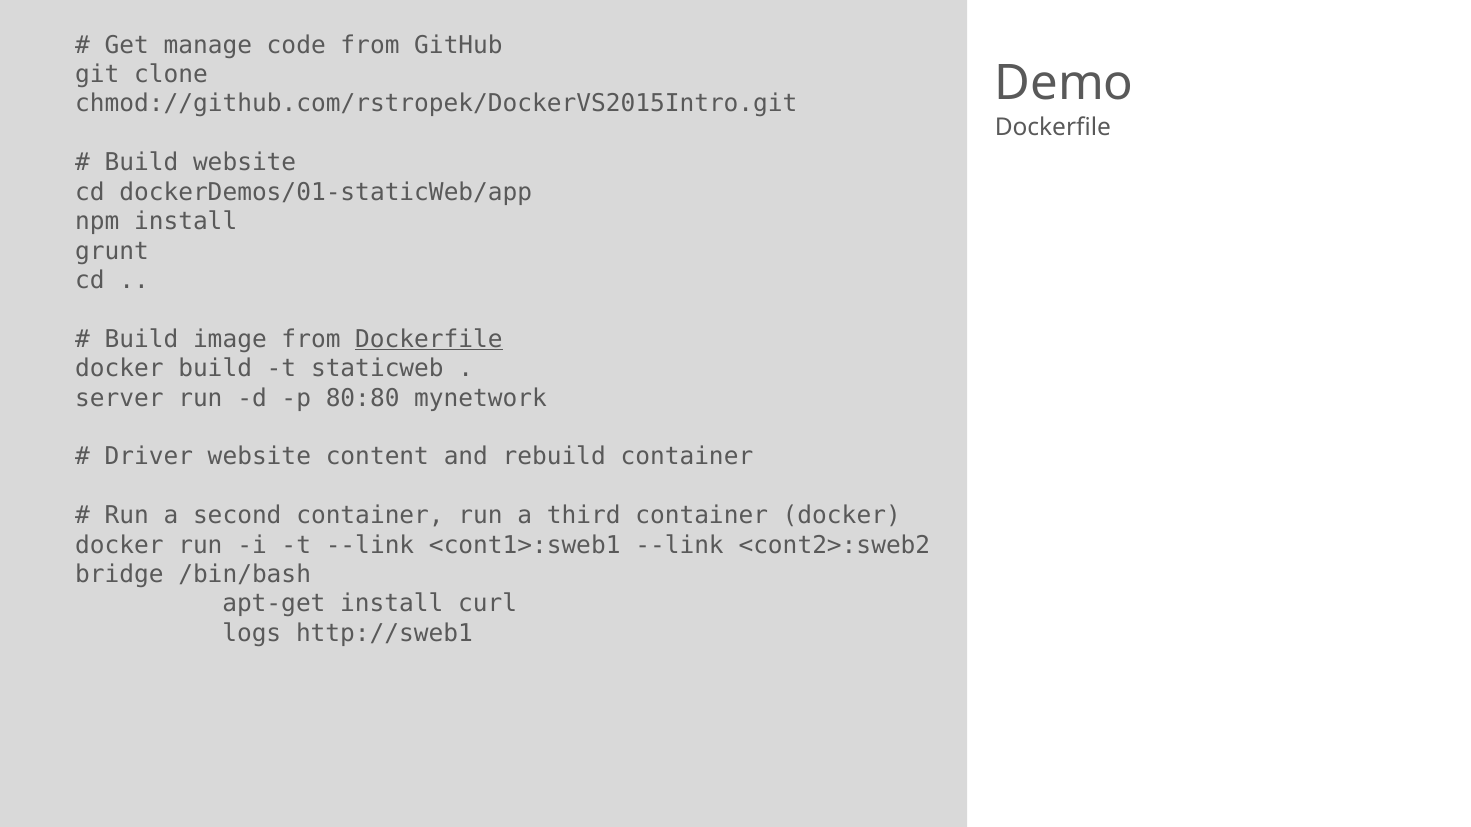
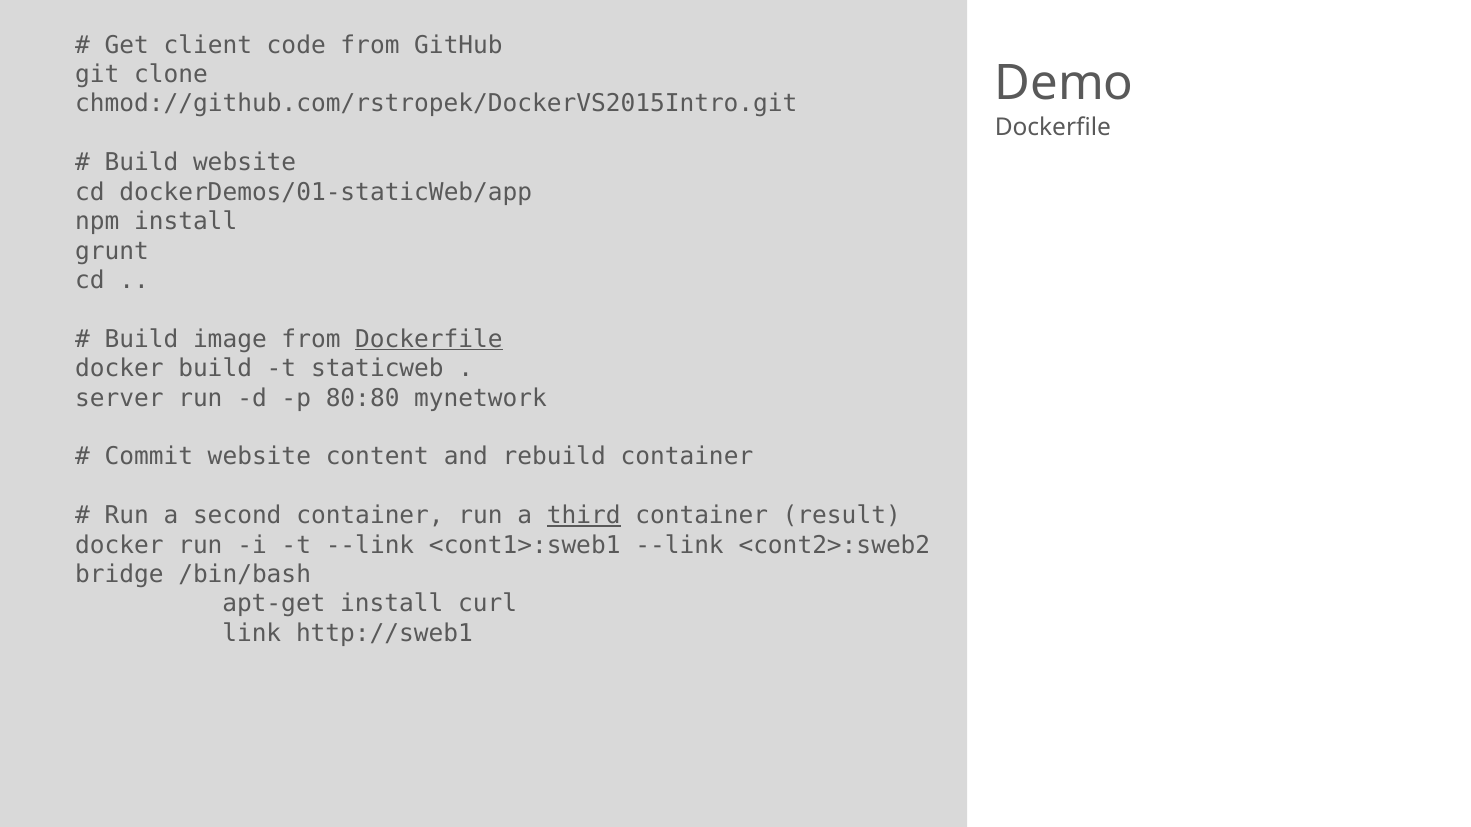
manage: manage -> client (208, 45)
Driver: Driver -> Commit (149, 457)
third underline: none -> present (584, 516)
container docker: docker -> result (842, 516)
logs: logs -> link (252, 634)
